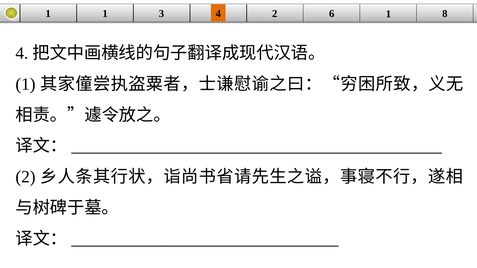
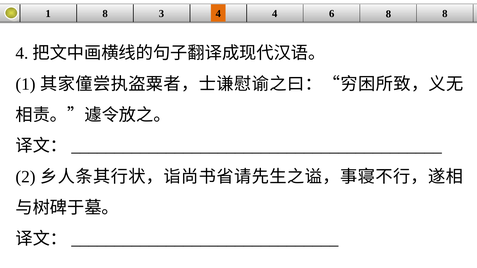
1 1: 1 -> 8 (105, 14)
4 2: 2 -> 4 (275, 14)
6 1: 1 -> 8 (388, 14)
